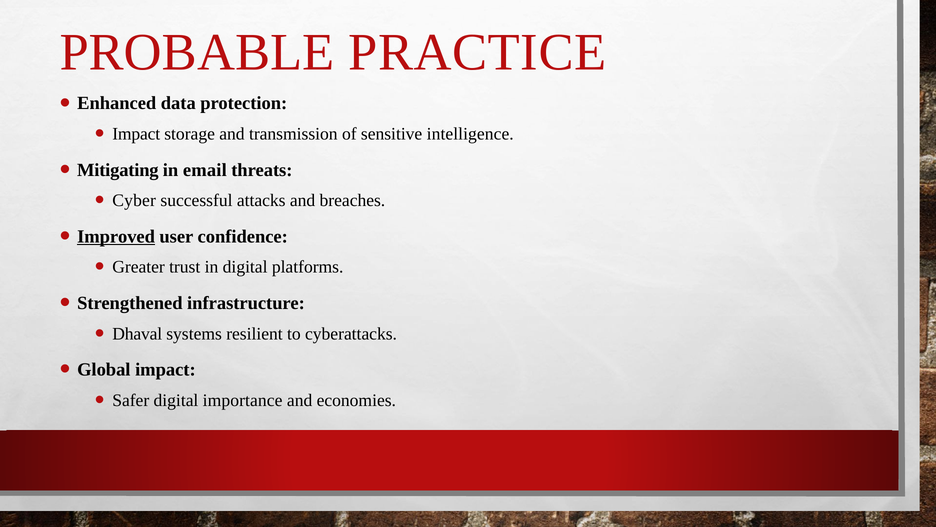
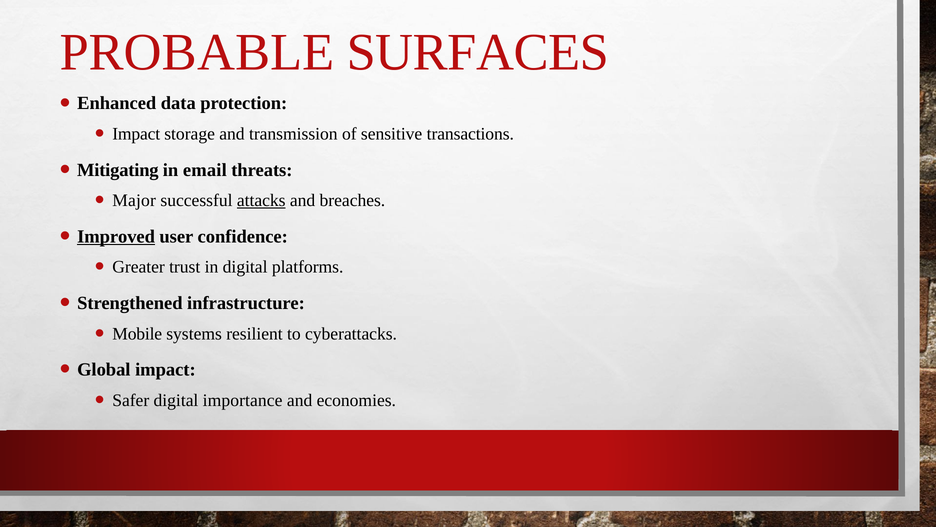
PRACTICE: PRACTICE -> SURFACES (478, 52)
intelligence: intelligence -> transactions (470, 134)
Cyber: Cyber -> Major (134, 200)
attacks underline: none -> present (261, 200)
Dhaval: Dhaval -> Mobile (137, 333)
